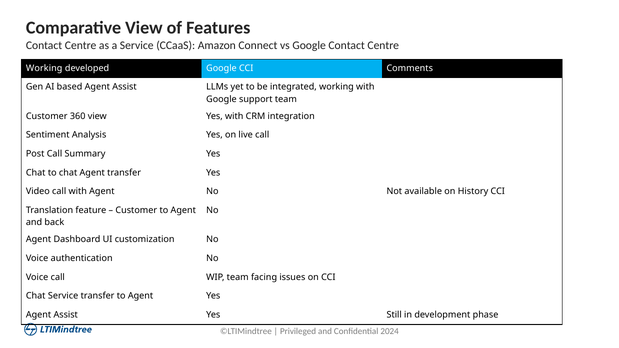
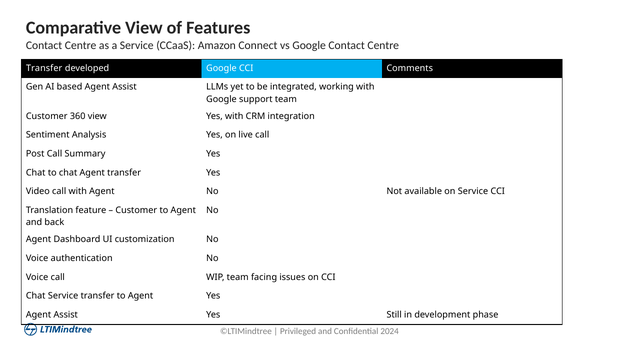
Working: Working -> Transfer (44, 68)
on History: History -> Service (473, 191)
